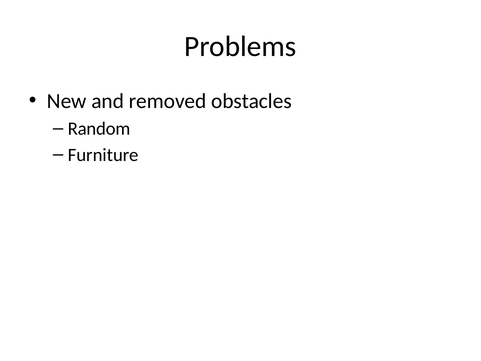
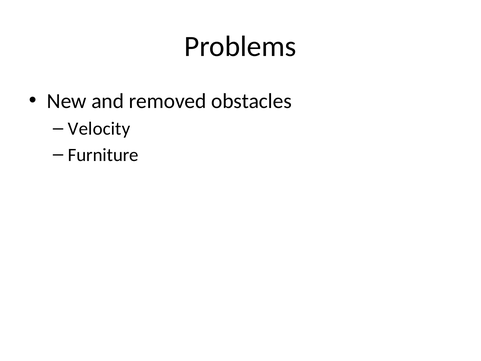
Random: Random -> Velocity (99, 129)
